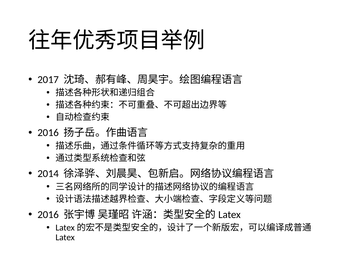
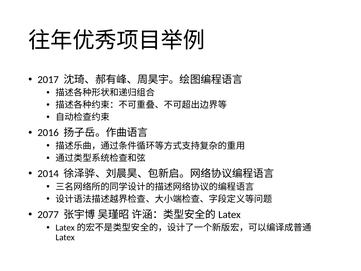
2016: 2016 -> 2077 (48, 214)
